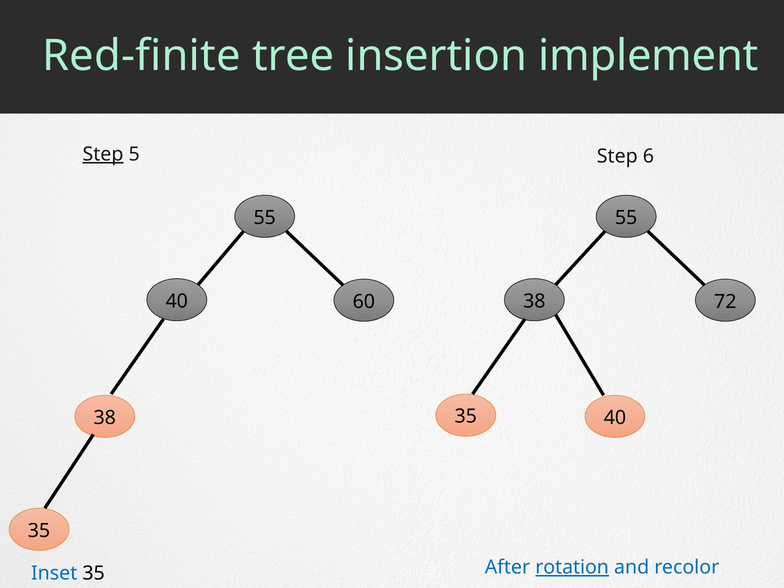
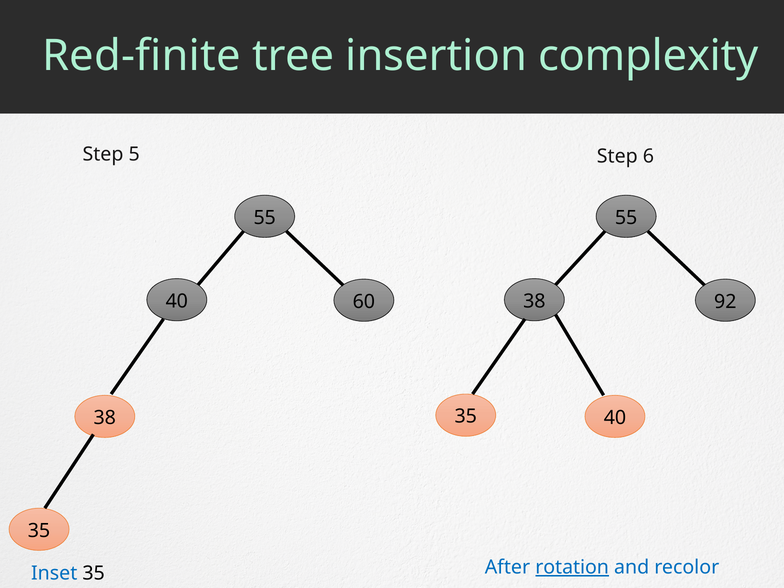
implement: implement -> complexity (648, 56)
Step underline: present -> none (103, 154)
72: 72 -> 92 (725, 302)
